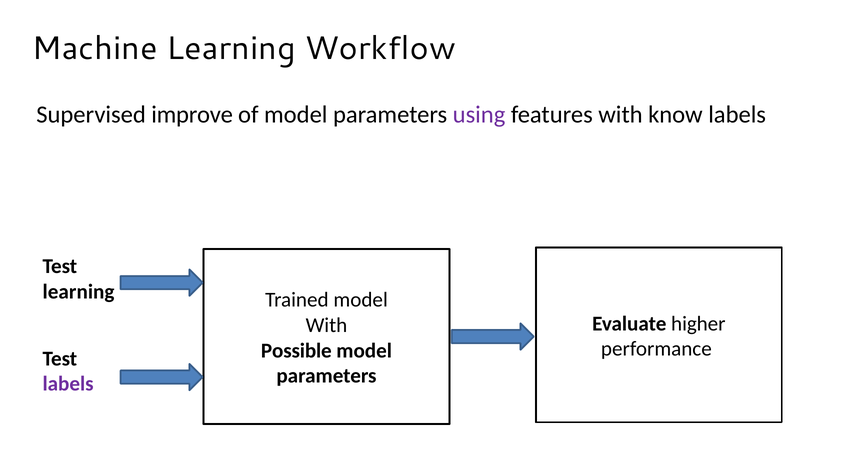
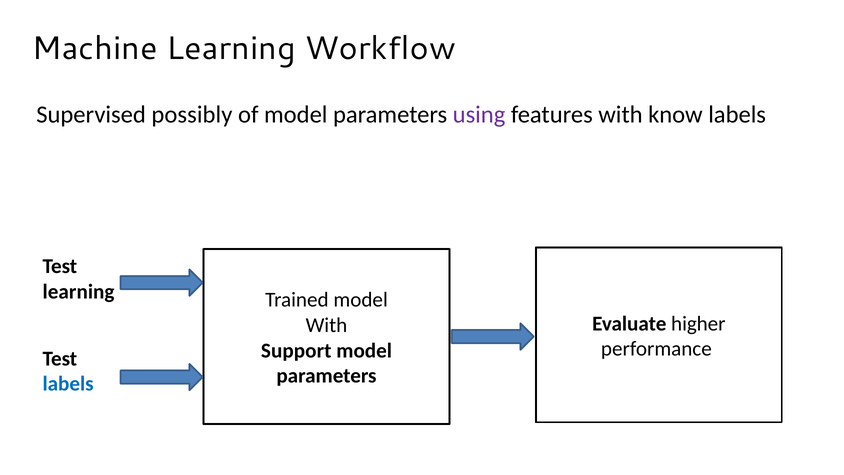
improve: improve -> possibly (192, 114)
Possible: Possible -> Support (296, 351)
labels colour: purple -> blue (68, 384)
